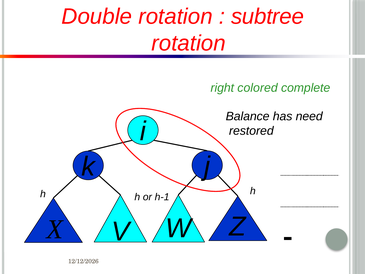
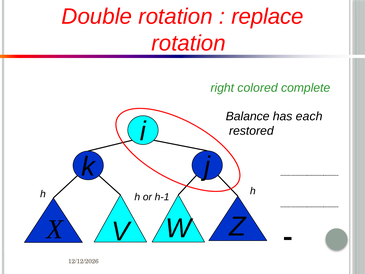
subtree: subtree -> replace (267, 16)
need: need -> each (309, 116)
